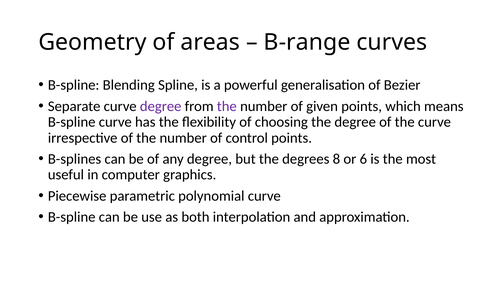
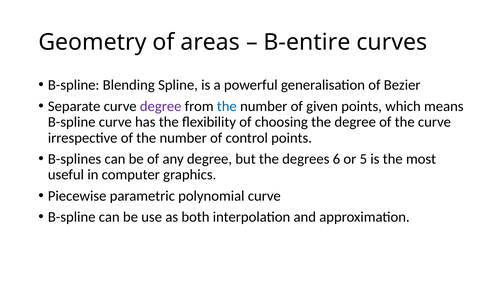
B-range: B-range -> B-entire (307, 42)
the colour: purple -> blue (227, 106)
8: 8 -> 6 (336, 159)
6: 6 -> 5 (363, 159)
